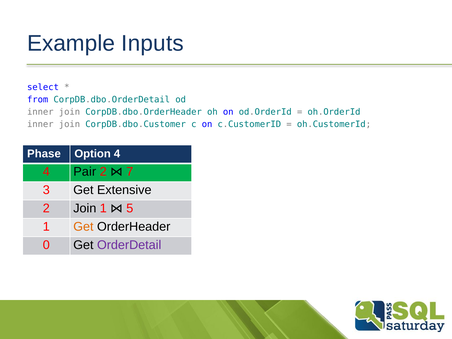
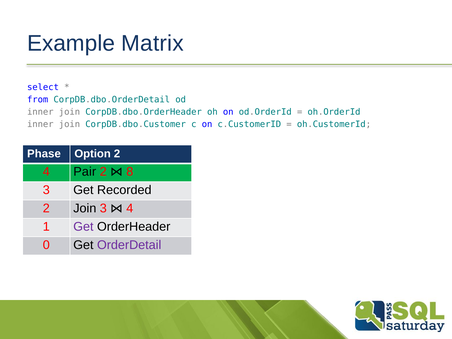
Inputs: Inputs -> Matrix (152, 43)
Option 4: 4 -> 2 (117, 154)
7: 7 -> 8 (130, 172)
Extensive: Extensive -> Recorded (124, 190)
Join 1: 1 -> 3 (103, 208)
5: 5 -> 4 (130, 208)
Get colour: orange -> purple (83, 227)
